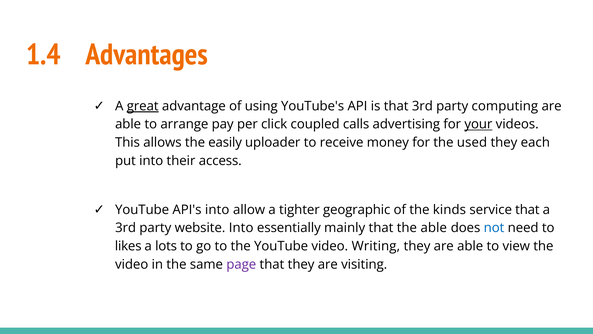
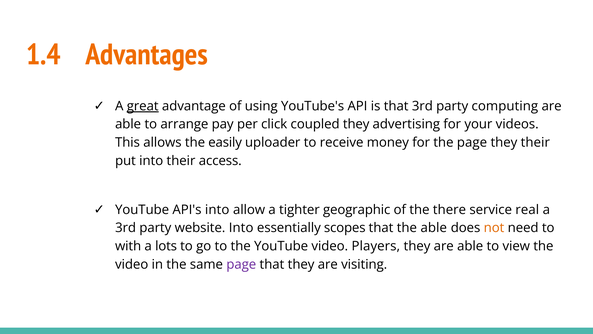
coupled calls: calls -> they (356, 124)
your underline: present -> none (478, 124)
the used: used -> page (472, 142)
they each: each -> their (535, 142)
kinds: kinds -> there (449, 210)
service that: that -> real (527, 210)
mainly: mainly -> scopes (345, 228)
not colour: blue -> orange (494, 228)
likes: likes -> with (128, 246)
Writing: Writing -> Players (376, 246)
